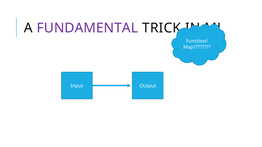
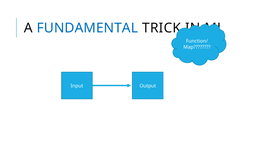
FUNDAMENTAL colour: purple -> blue (87, 28)
